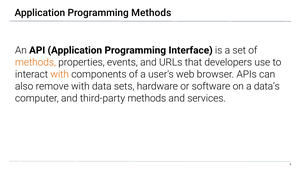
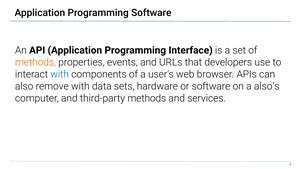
Programming Methods: Methods -> Software (151, 13)
with colour: orange -> blue (60, 74)
data’s: data’s -> also’s (267, 86)
